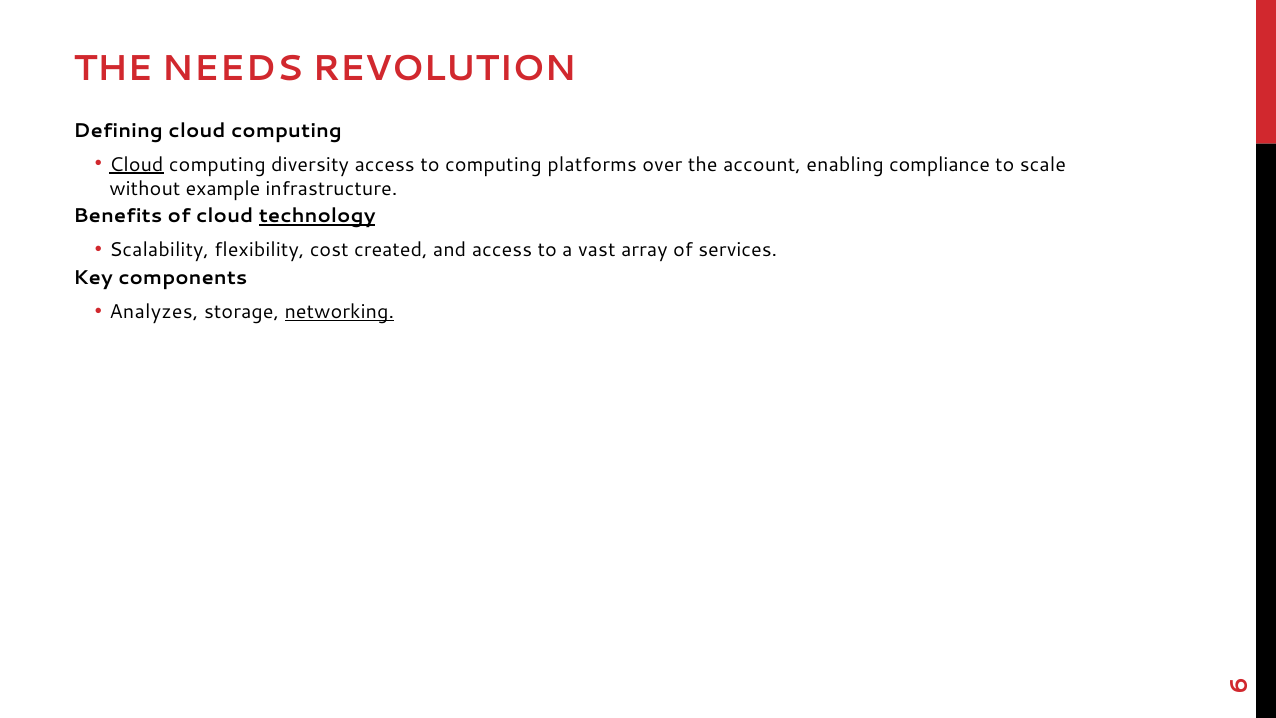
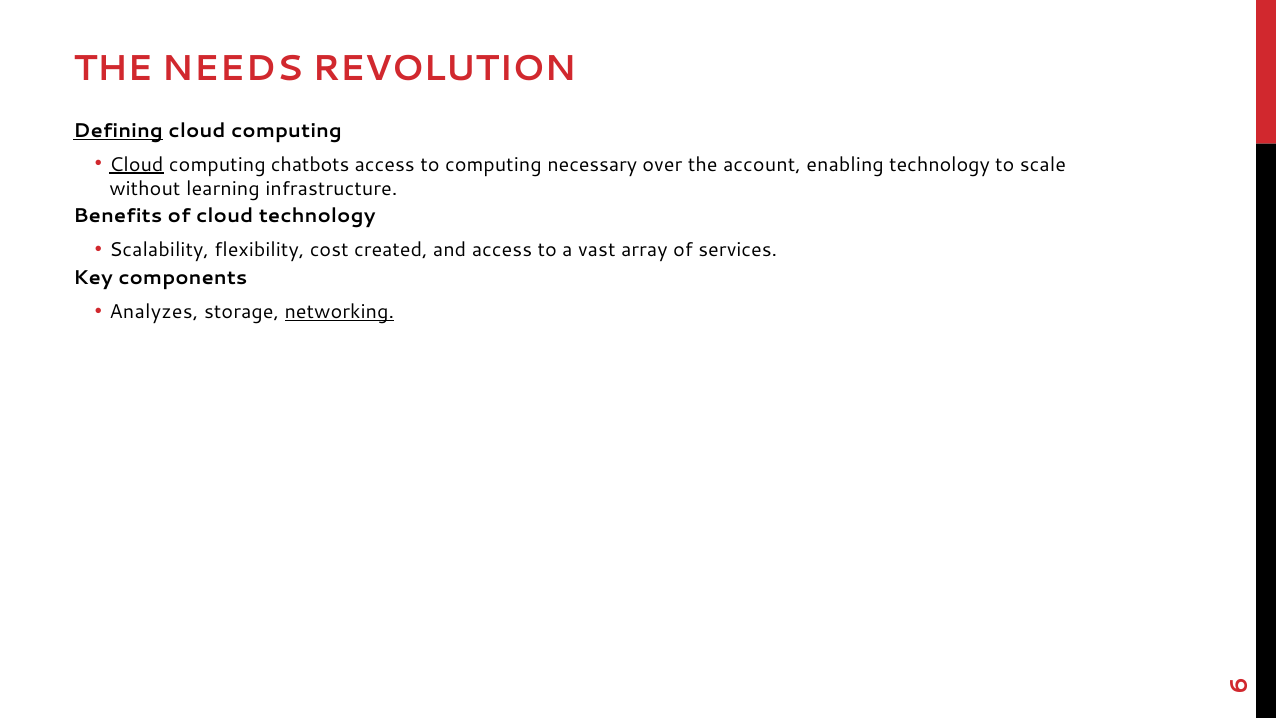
Defining underline: none -> present (118, 131)
diversity: diversity -> chatbots (310, 164)
platforms: platforms -> necessary (592, 164)
enabling compliance: compliance -> technology (940, 164)
example: example -> learning (223, 188)
technology underline: present -> none (317, 216)
